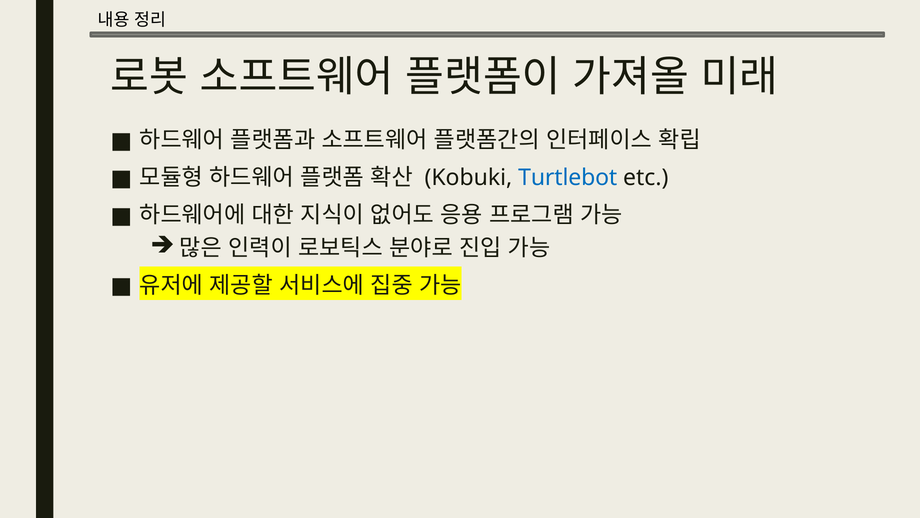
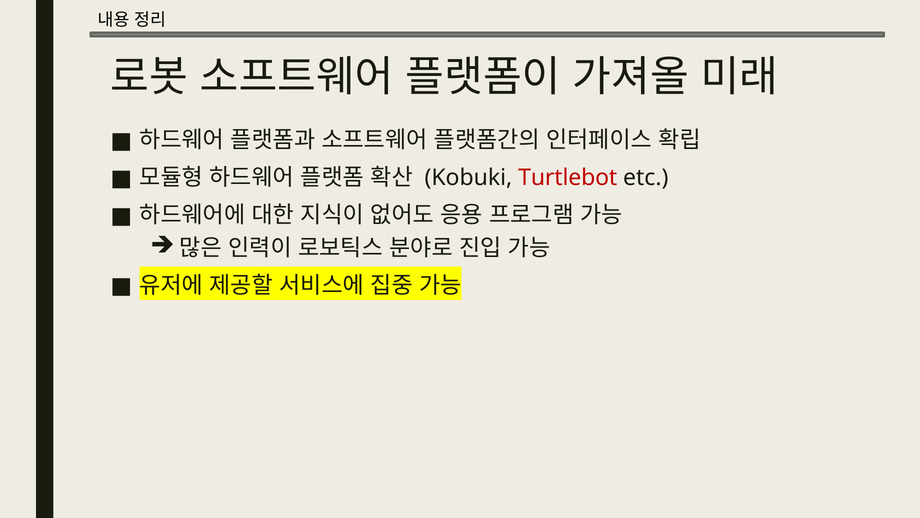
Turtlebot colour: blue -> red (568, 178)
